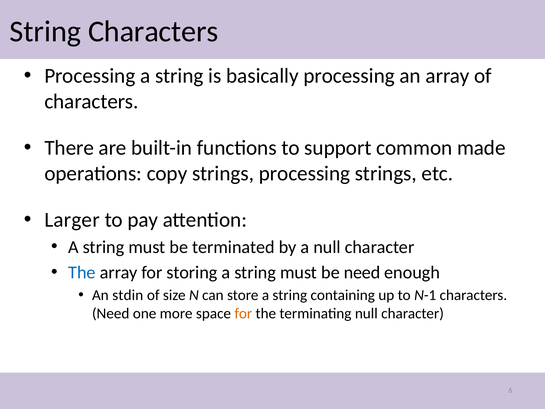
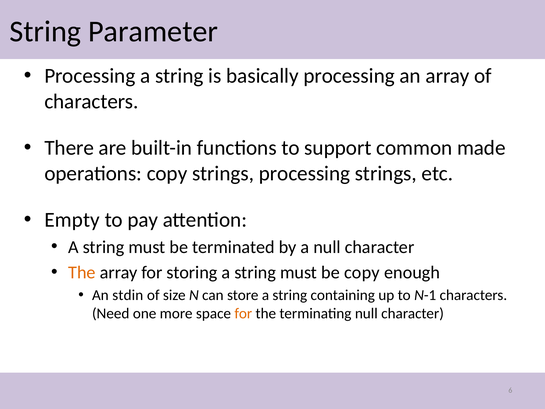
String Characters: Characters -> Parameter (153, 32)
Larger: Larger -> Empty (72, 220)
The colour: blue -> orange (82, 272)
be need: need -> copy (362, 272)
